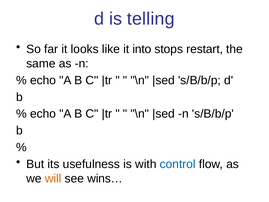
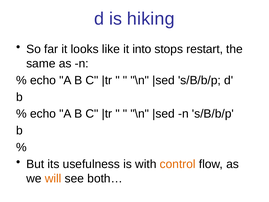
telling: telling -> hiking (151, 19)
control colour: blue -> orange (178, 164)
wins…: wins… -> both… (105, 178)
